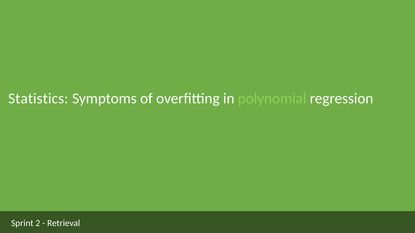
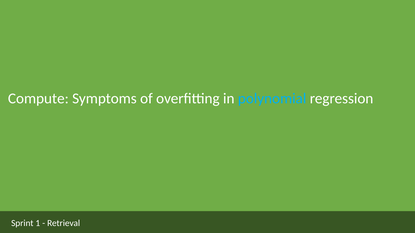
Statistics: Statistics -> Compute (38, 99)
polynomial colour: light green -> light blue (272, 99)
2: 2 -> 1 (38, 223)
